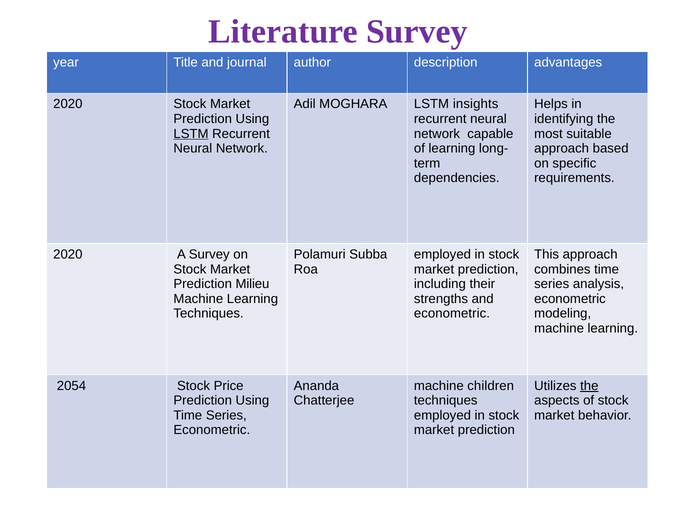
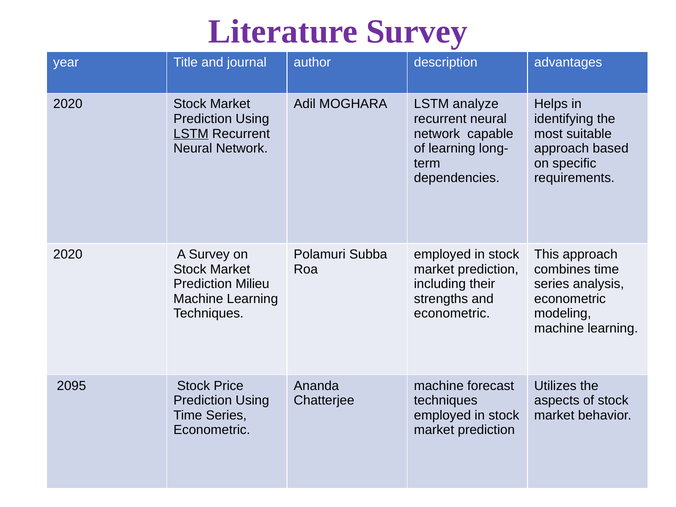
insights: insights -> analyze (476, 104)
2054: 2054 -> 2095 (71, 386)
children: children -> forecast (491, 386)
the underline: present -> none (589, 386)
